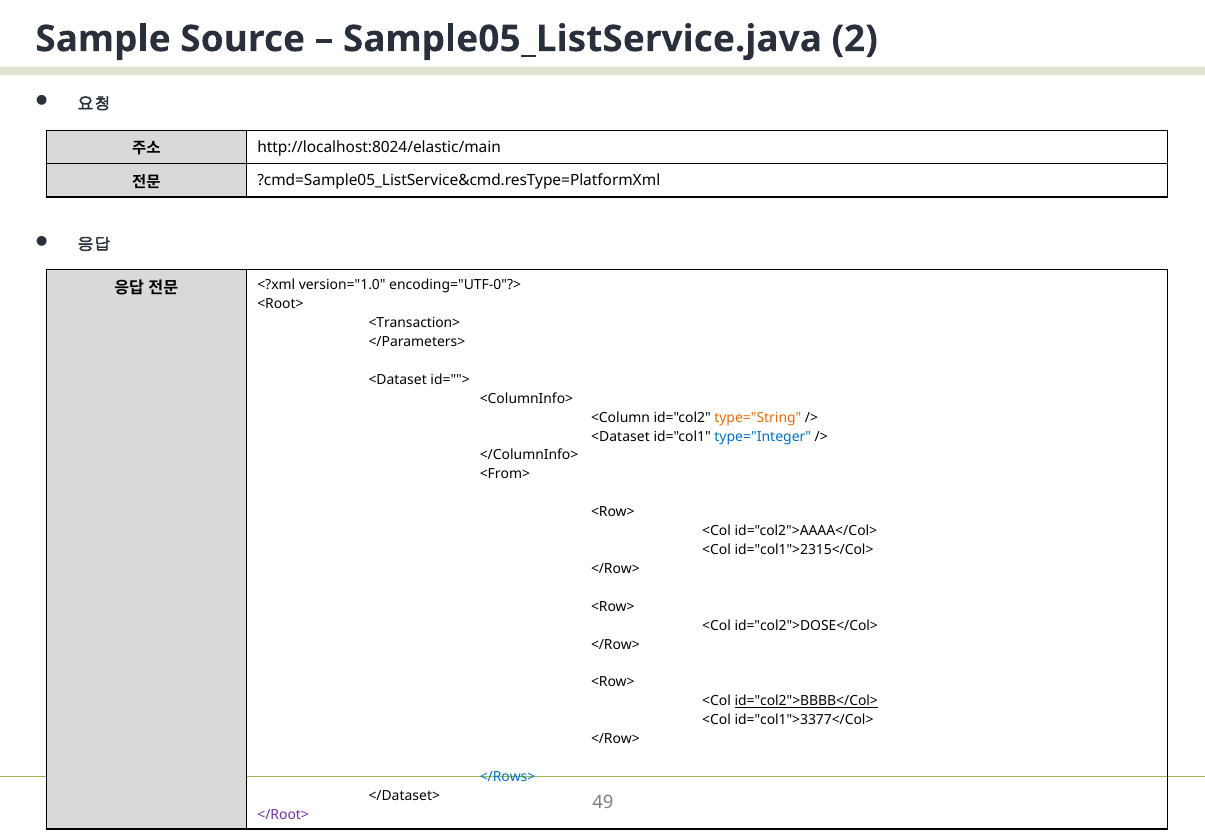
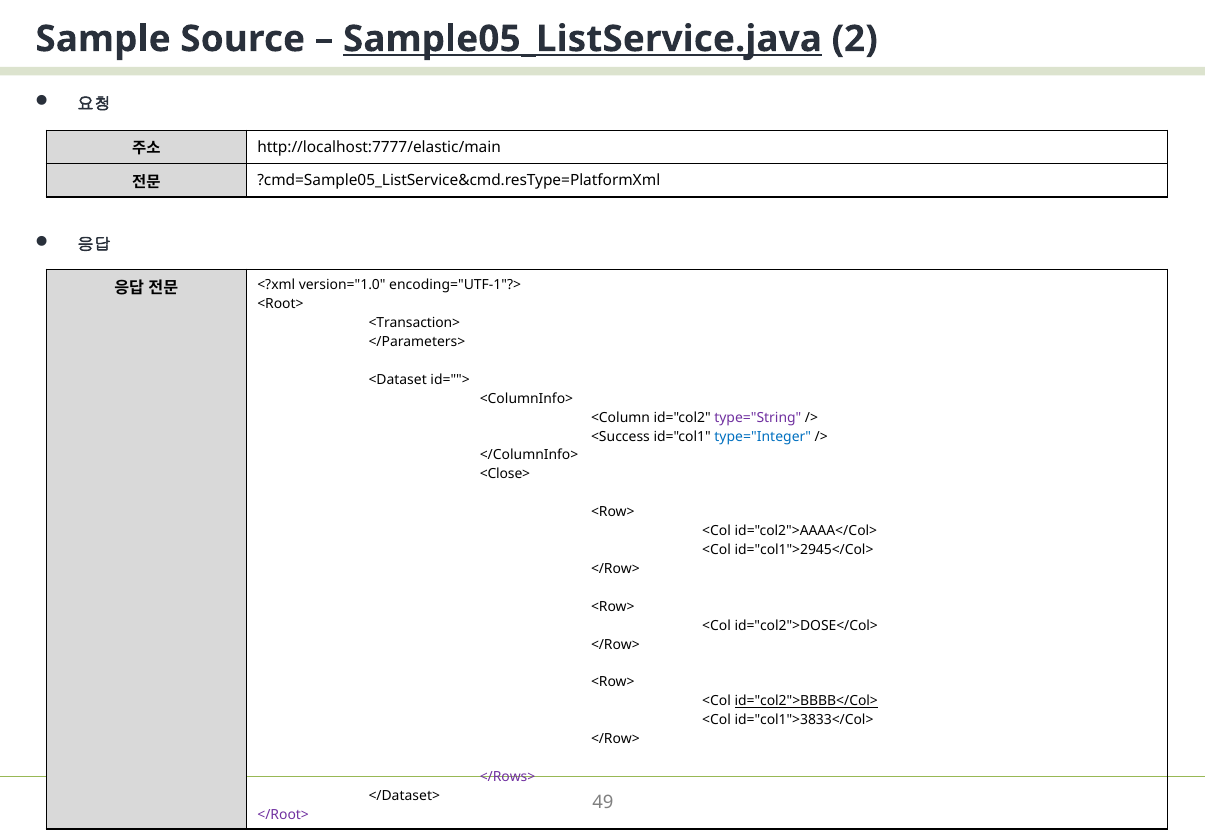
Sample05_ListService.java underline: none -> present (582, 39)
http://localhost:8024/elastic/main: http://localhost:8024/elastic/main -> http://localhost:7777/elastic/main (379, 147)
encoding="UTF-0"?>: encoding="UTF-0"?> -> encoding="UTF-1"?> (455, 285)
type="String colour: orange -> purple (758, 418)
<Dataset: <Dataset -> <Success (620, 437)
<From>: <From> -> <Close> (505, 474)
id="col1">2315</Col>: id="col1">2315</Col> -> id="col1">2945</Col> (804, 550)
id="col1">3377</Col>: id="col1">3377</Col> -> id="col1">3833</Col> (804, 720)
</Rows> colour: blue -> purple (508, 777)
